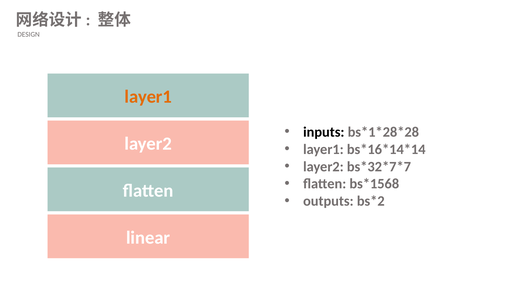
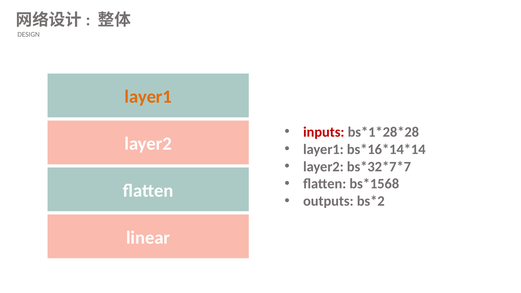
inputs colour: black -> red (324, 132)
